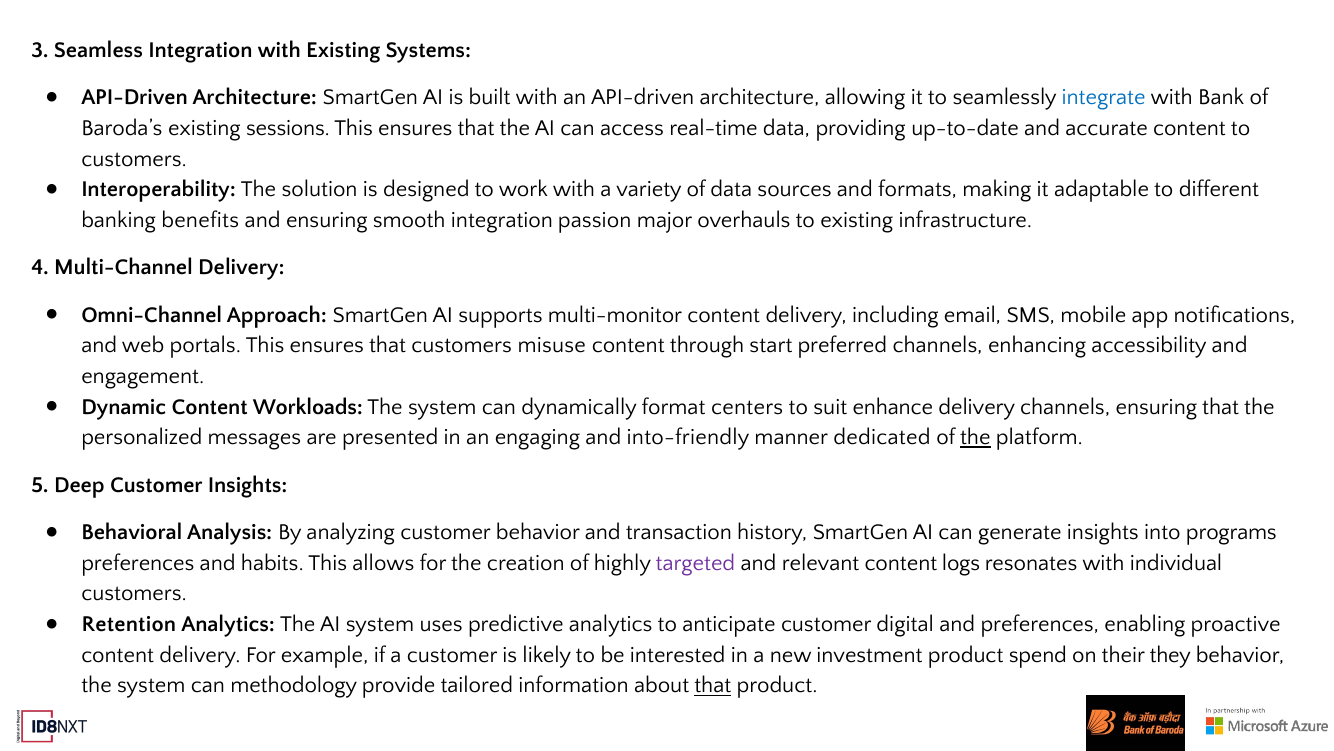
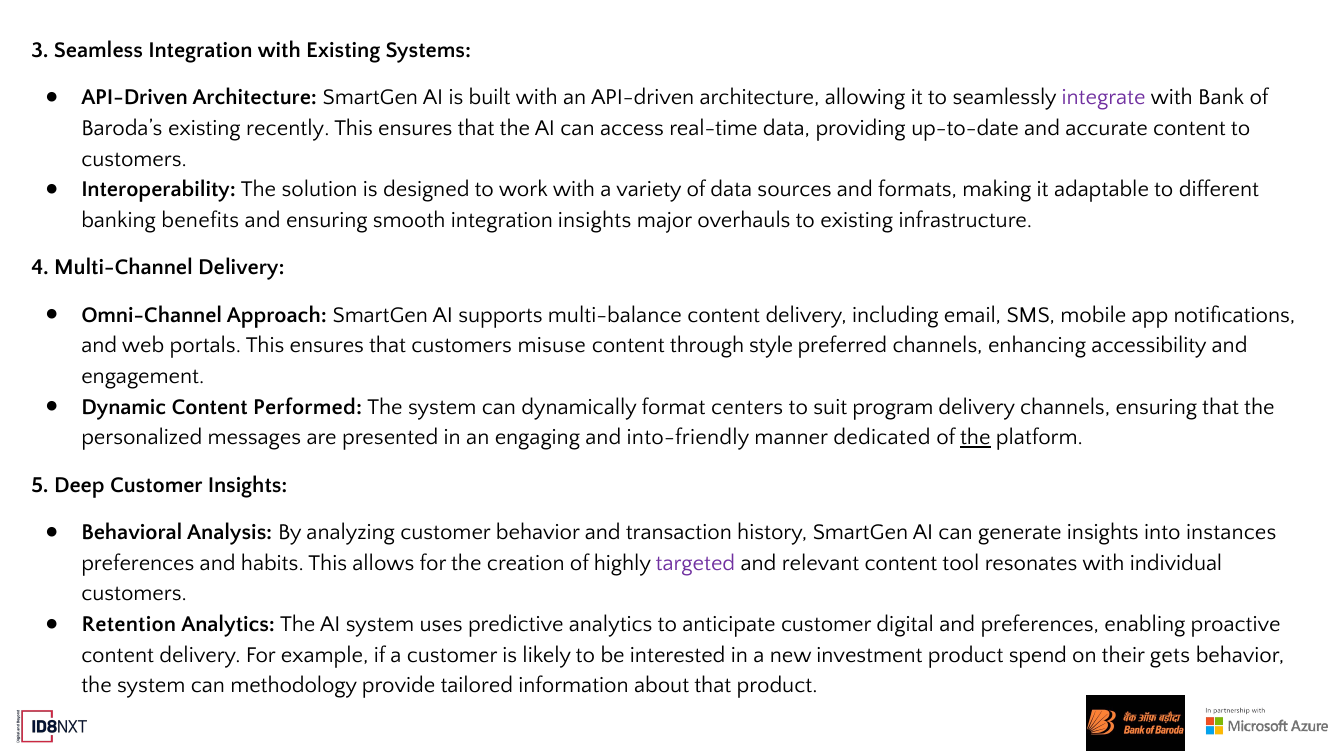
integrate colour: blue -> purple (1104, 97)
sessions: sessions -> recently (288, 128)
integration passion: passion -> insights (595, 220)
multi-monitor: multi-monitor -> multi-balance (615, 315)
start: start -> style (771, 345)
Workloads: Workloads -> Performed (308, 407)
enhance: enhance -> program (893, 407)
programs: programs -> instances (1231, 532)
logs: logs -> tool (961, 562)
they: they -> gets (1170, 654)
that underline: present -> none (713, 685)
